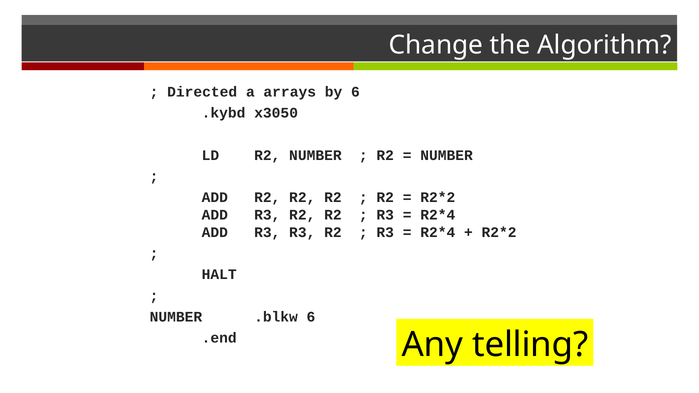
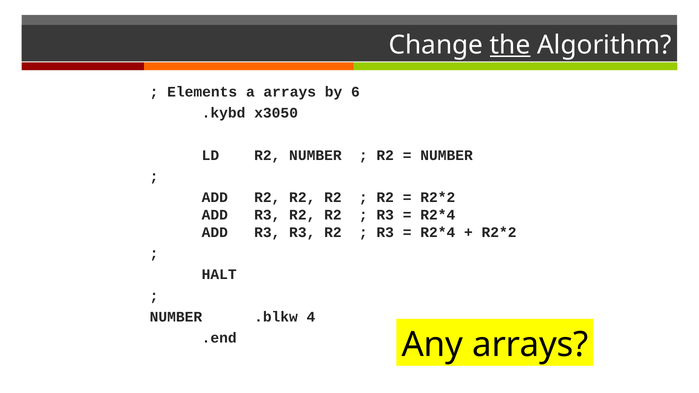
the underline: none -> present (510, 45)
Directed: Directed -> Elements (202, 92)
.blkw 6: 6 -> 4 (311, 317)
Any telling: telling -> arrays (530, 345)
